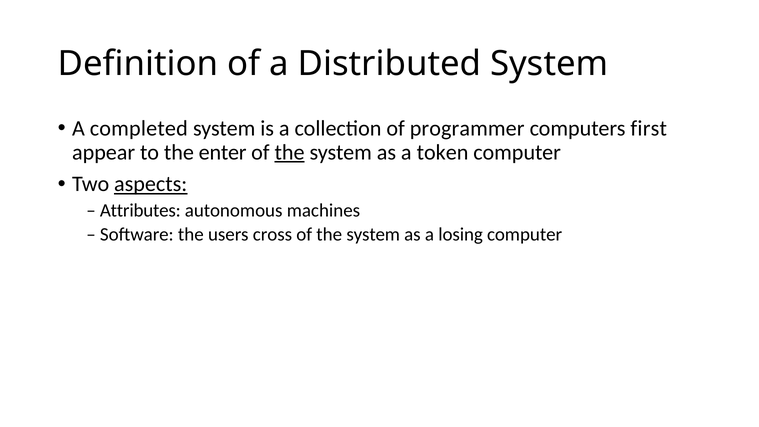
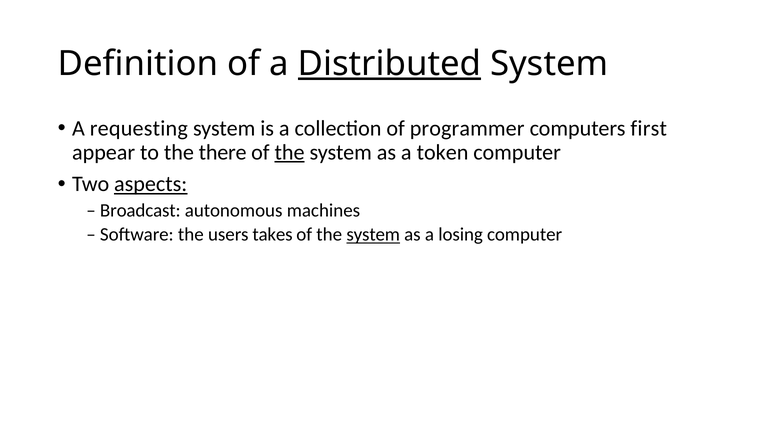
Distributed underline: none -> present (389, 64)
completed: completed -> requesting (139, 128)
enter: enter -> there (223, 152)
Attributes: Attributes -> Broadcast (140, 210)
cross: cross -> takes (272, 235)
system underline: none -> present (373, 235)
